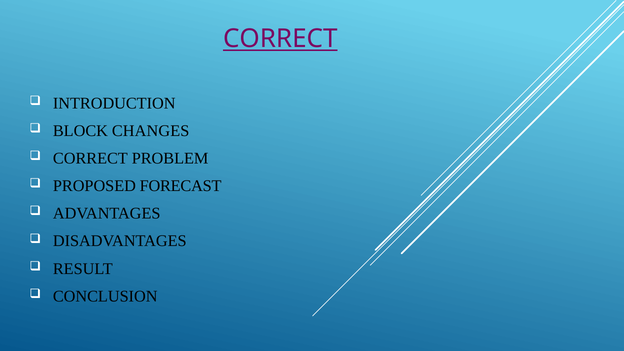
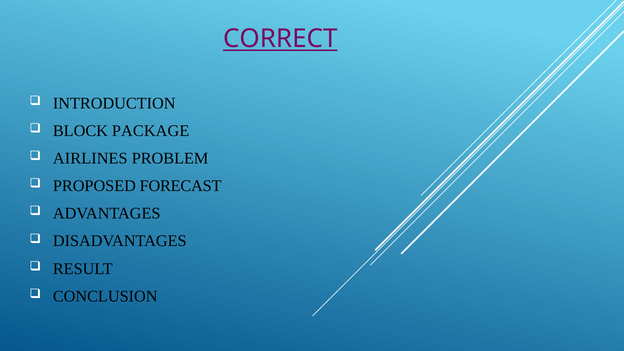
CHANGES: CHANGES -> PACKAGE (151, 131)
CORRECT: CORRECT -> AIRLINES (90, 158)
